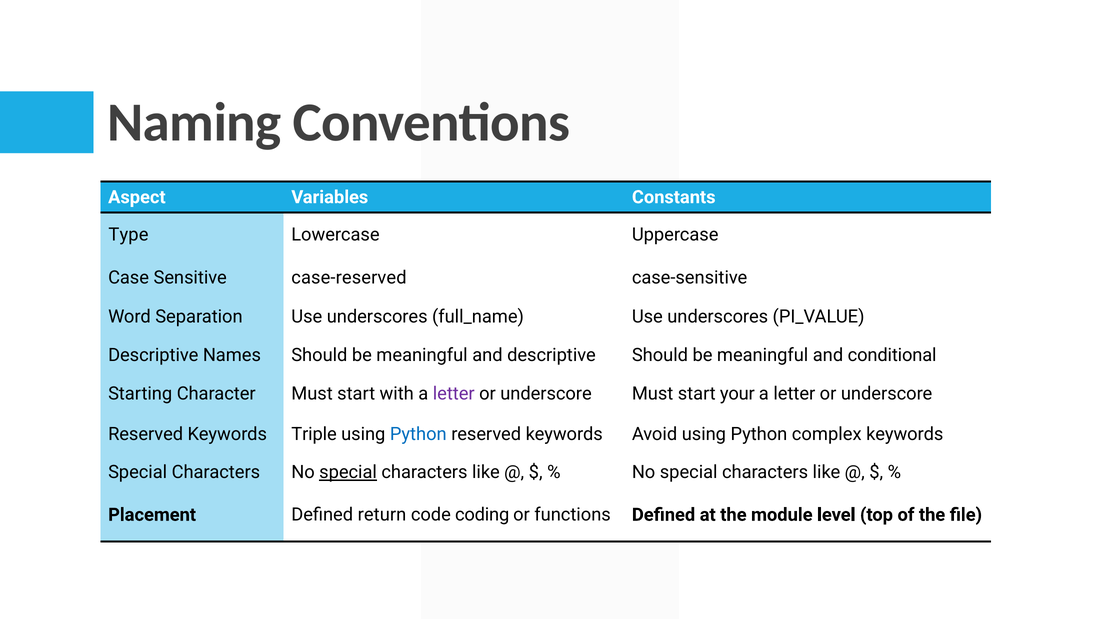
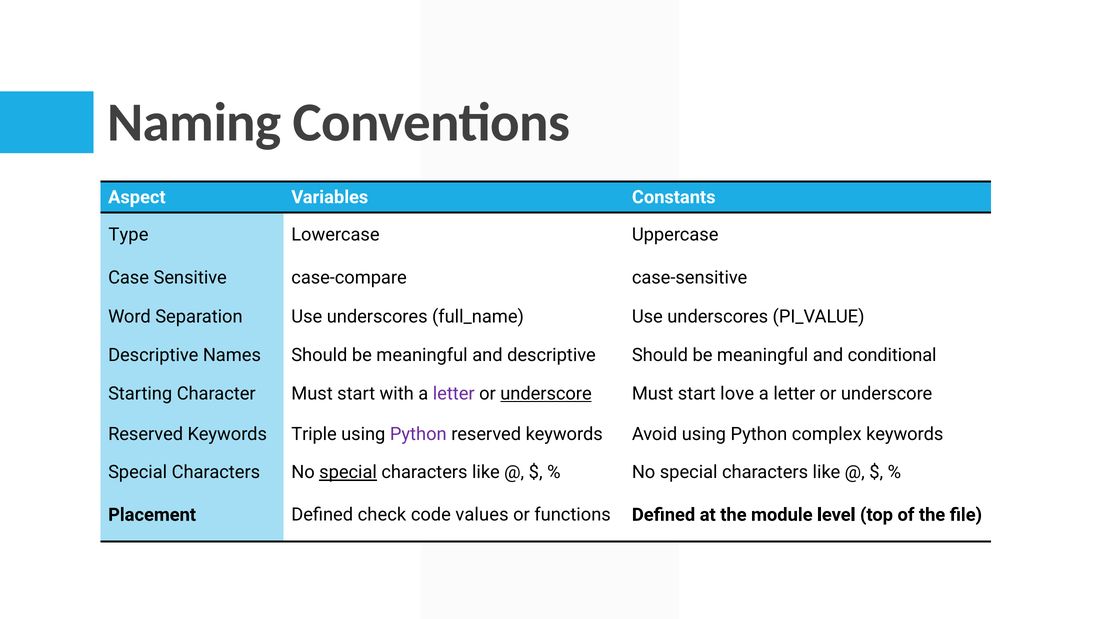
case-reserved: case-reserved -> case-compare (349, 278)
underscore underline: none -> present (546, 394)
your: your -> love (737, 394)
Python colour: blue -> purple (418, 434)
return: return -> check (382, 515)
coding: coding -> values (482, 515)
